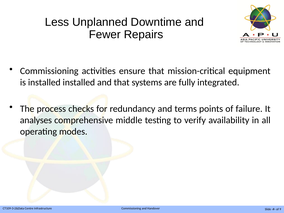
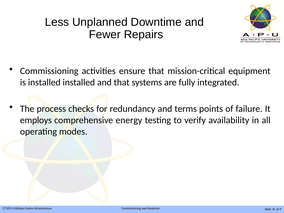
analyses: analyses -> employs (36, 120)
middle: middle -> energy (129, 120)
